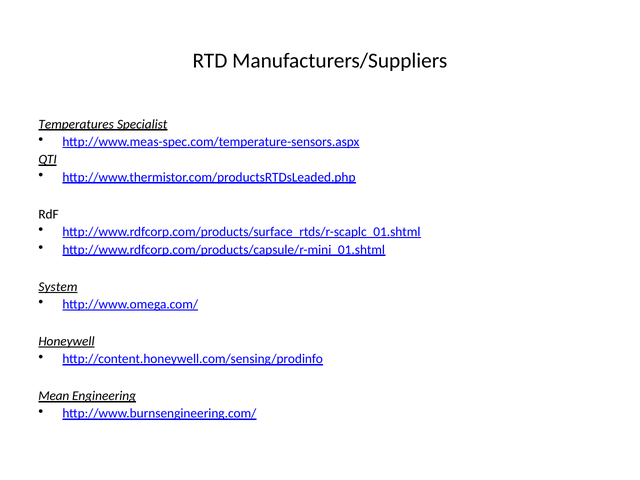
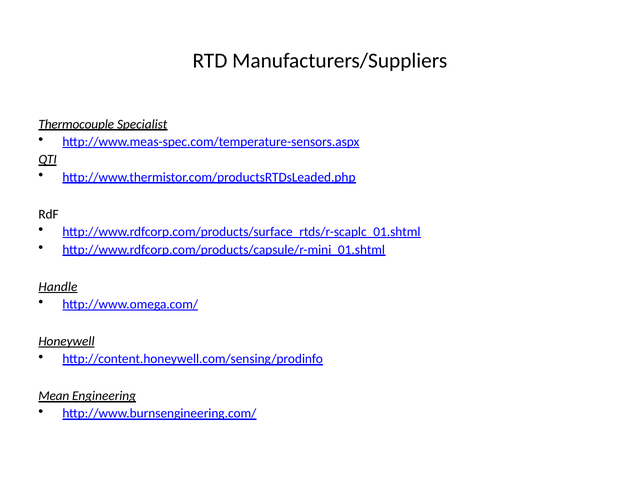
Temperatures: Temperatures -> Thermocouple (76, 124)
System: System -> Handle (58, 287)
